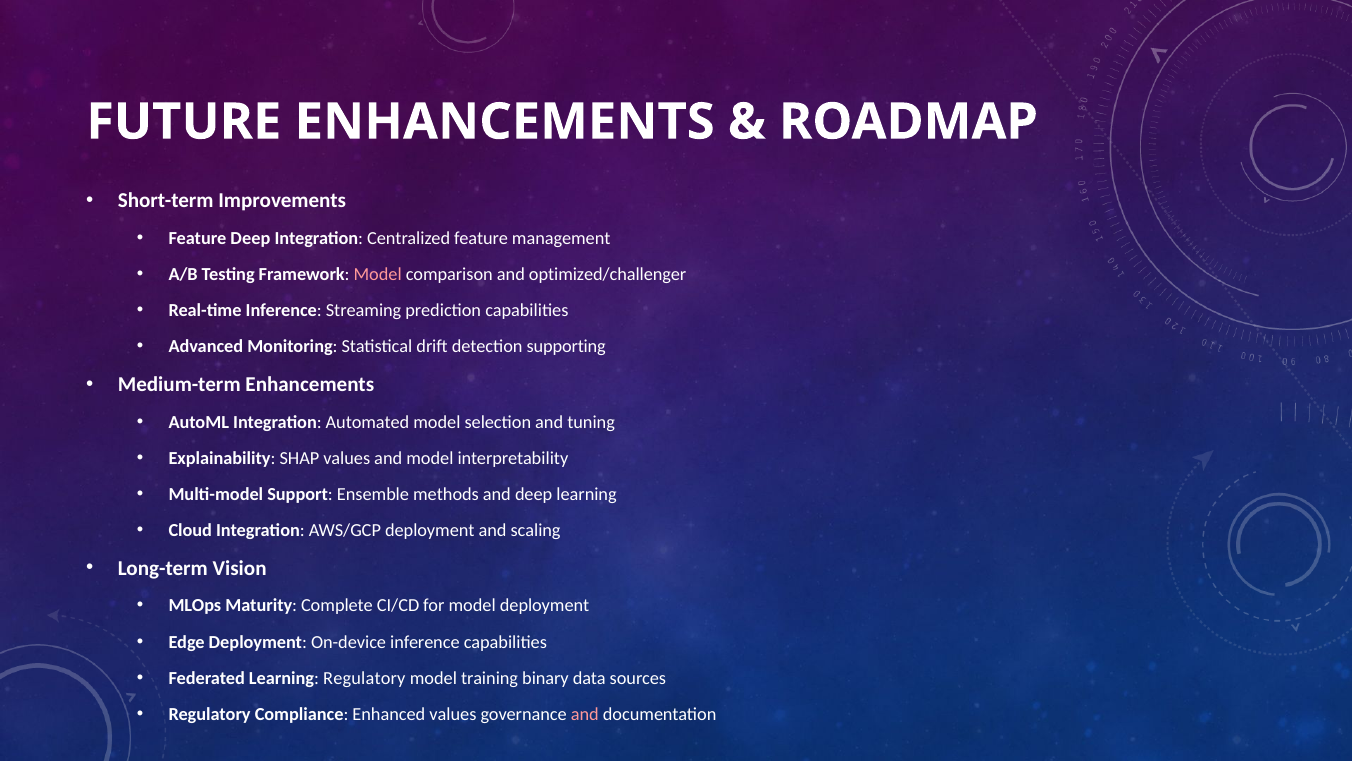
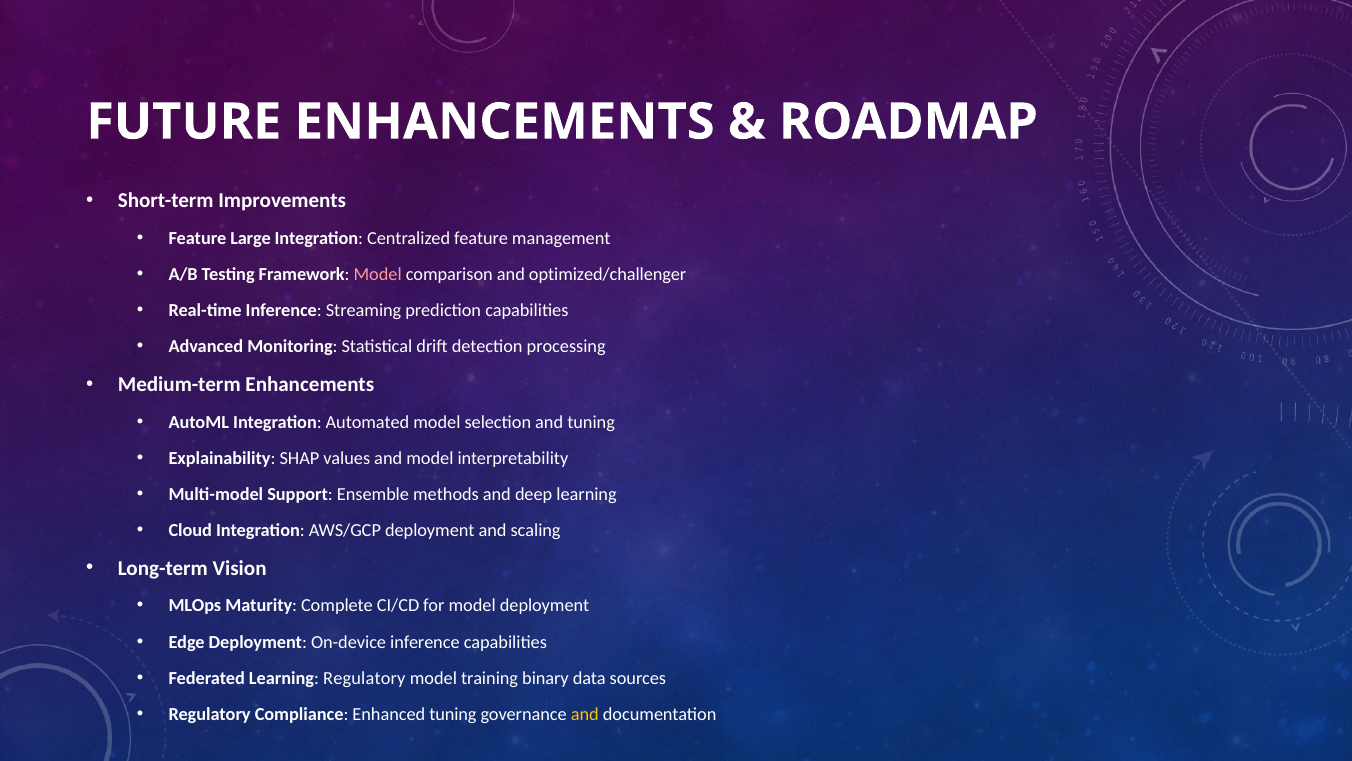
Feature Deep: Deep -> Large (251, 238)
supporting: supporting -> processing (566, 346)
Enhanced values: values -> tuning (453, 714)
and colour: pink -> yellow (585, 714)
